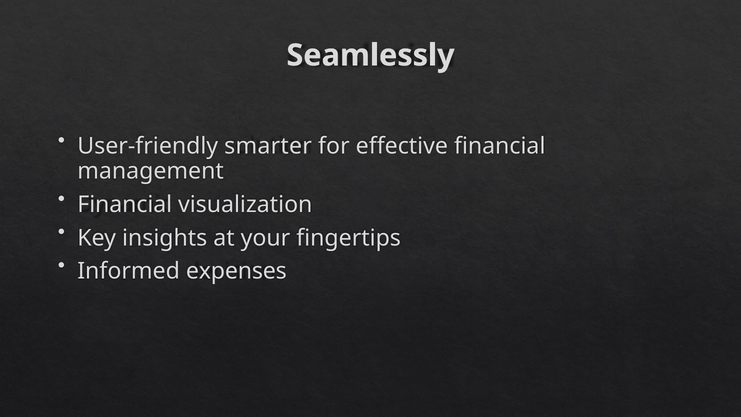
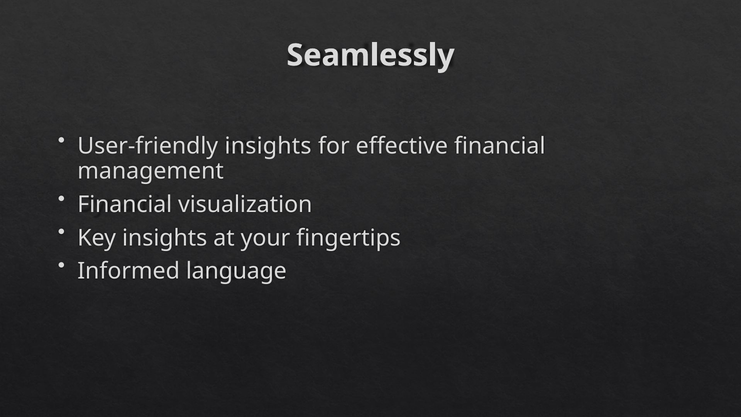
User-friendly smarter: smarter -> insights (268, 146)
expenses: expenses -> language (236, 271)
